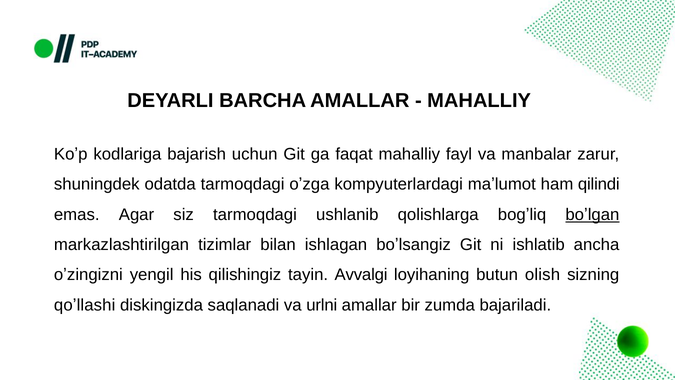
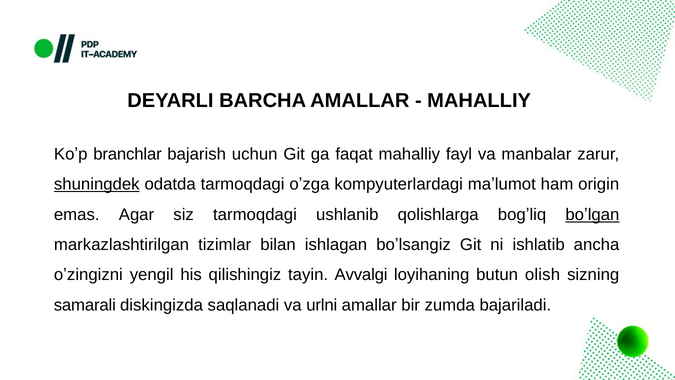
kodlariga: kodlariga -> branchlar (127, 154)
shuningdek underline: none -> present (97, 184)
qilindi: qilindi -> origin (599, 184)
qoʼllashi: qoʼllashi -> samarali (85, 305)
